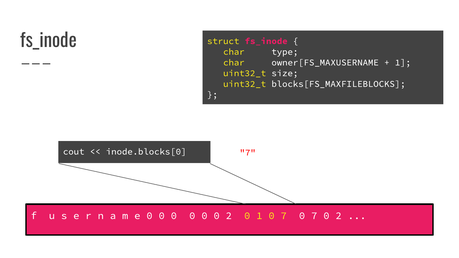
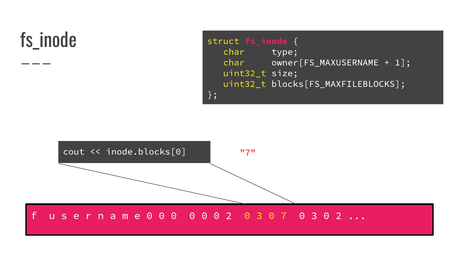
2 0 1: 1 -> 3 (259, 216)
7 0 7: 7 -> 3 (314, 216)
